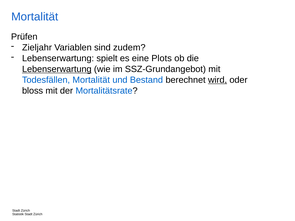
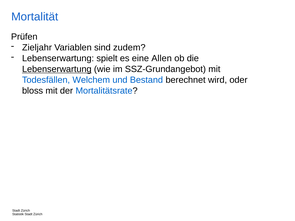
Plots: Plots -> Allen (162, 58)
Todesfällen Mortalität: Mortalität -> Welchem (91, 80)
wird underline: present -> none (218, 80)
